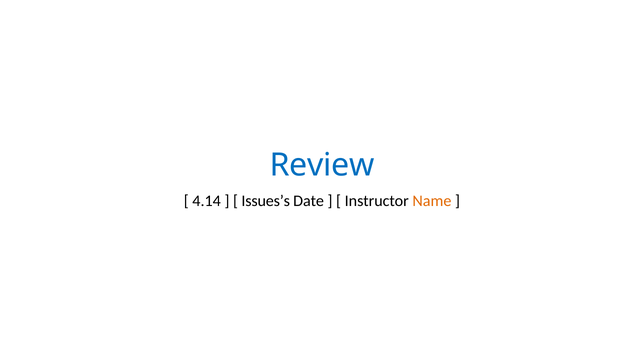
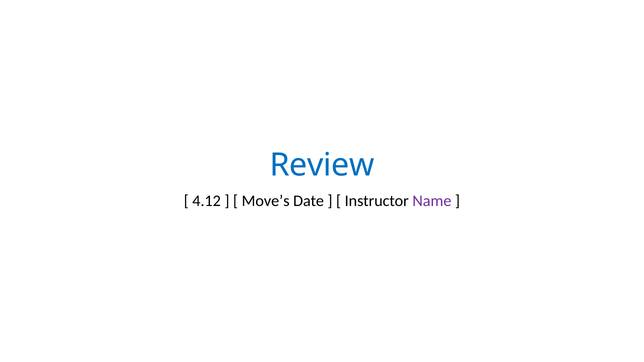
4.14: 4.14 -> 4.12 (207, 201)
Issues’s: Issues’s -> Move’s (266, 201)
Name colour: orange -> purple (432, 201)
